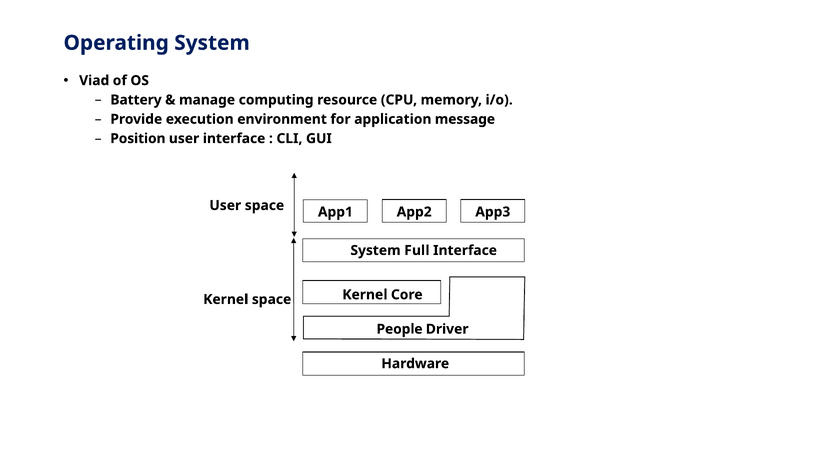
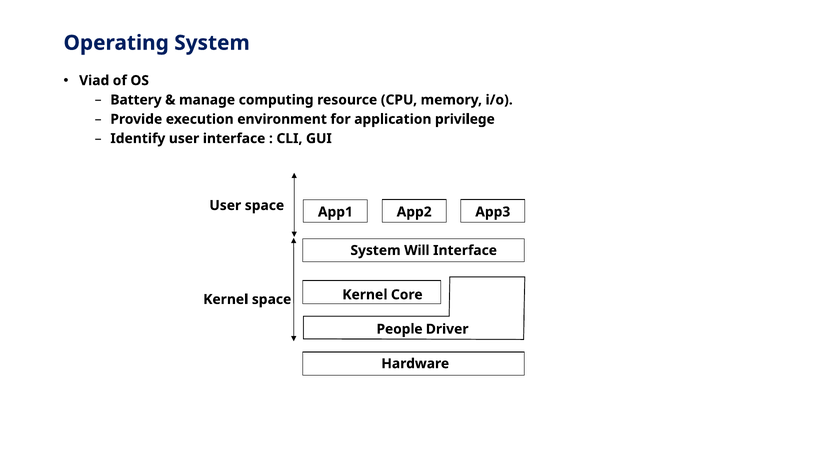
message: message -> privilege (465, 119)
Position: Position -> Identify (138, 138)
Full: Full -> Will (417, 250)
